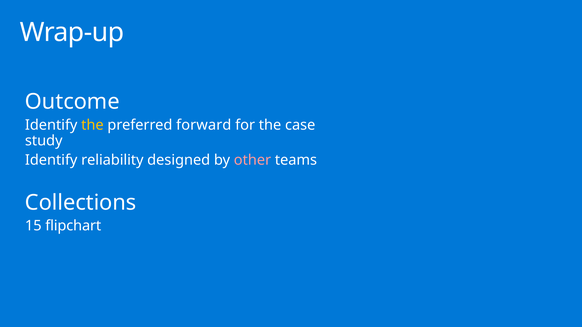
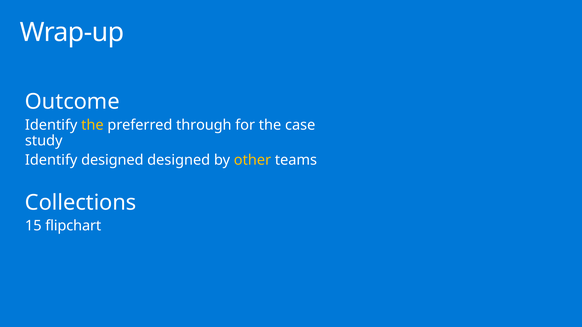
forward: forward -> through (204, 125)
Identify reliability: reliability -> designed (112, 160)
other colour: pink -> yellow (252, 160)
